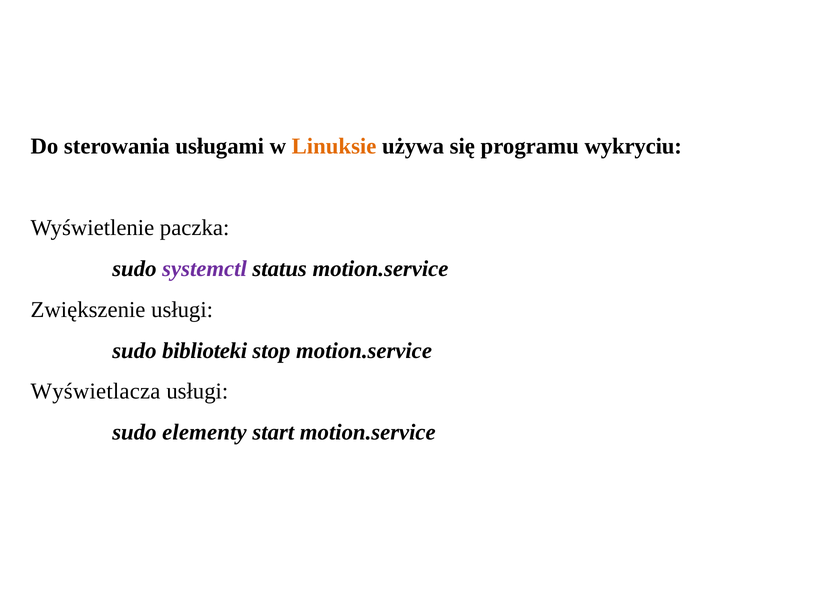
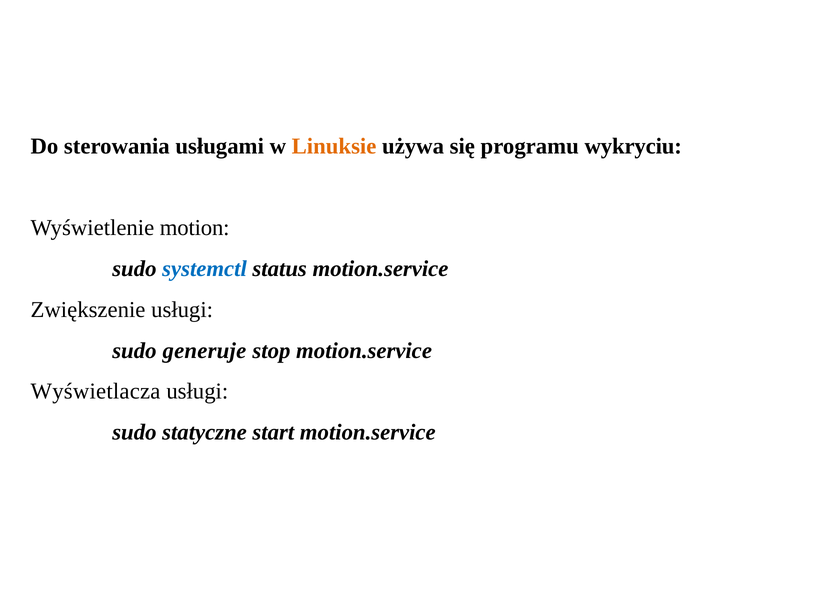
paczka: paczka -> motion (195, 228)
systemctl colour: purple -> blue (205, 269)
biblioteki: biblioteki -> generuje (204, 351)
elementy: elementy -> statyczne (205, 433)
